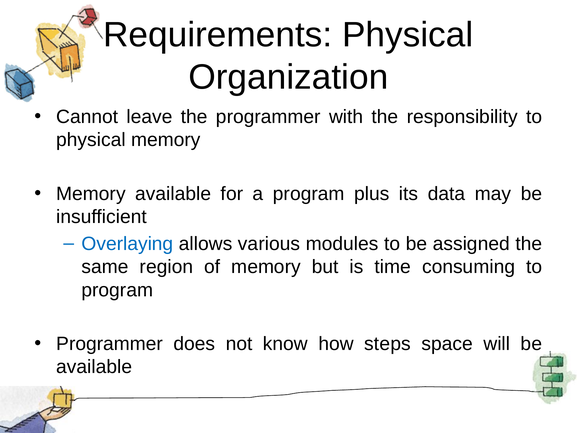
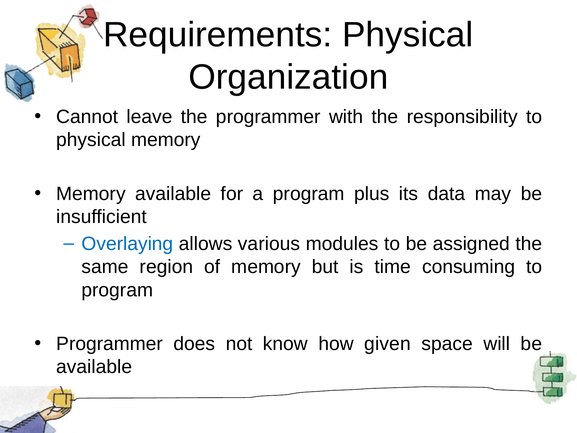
steps: steps -> given (388, 344)
